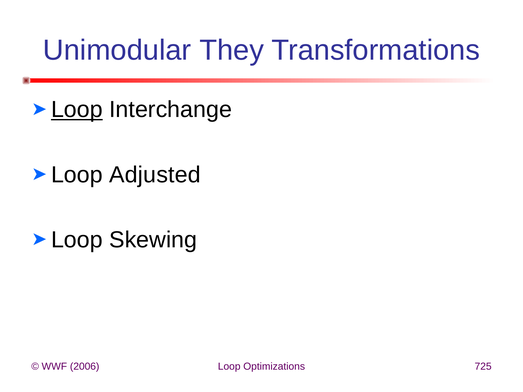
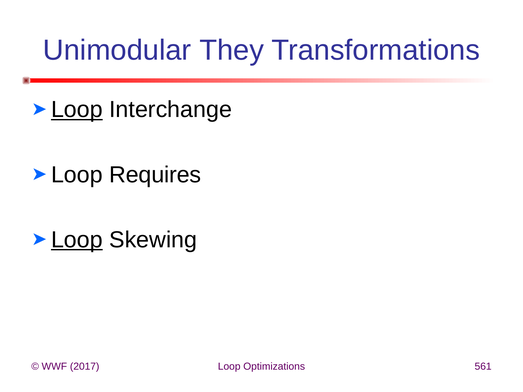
Adjusted: Adjusted -> Requires (155, 175)
Loop underline: none -> present (77, 240)
2006: 2006 -> 2017 (85, 367)
725: 725 -> 561 (483, 367)
